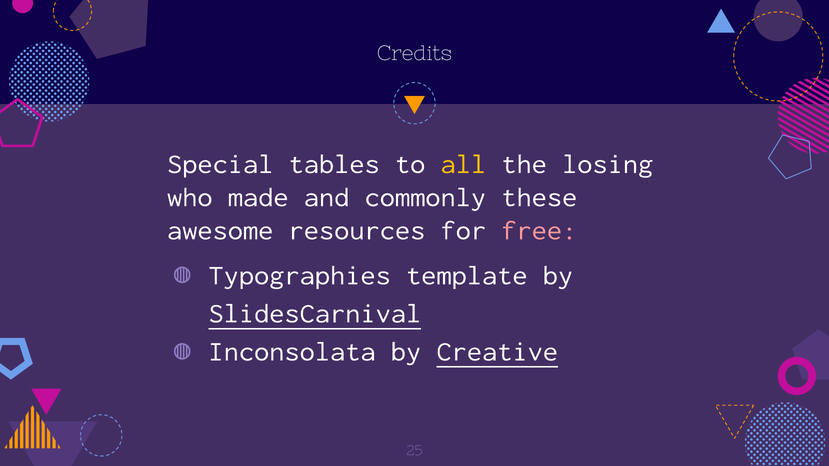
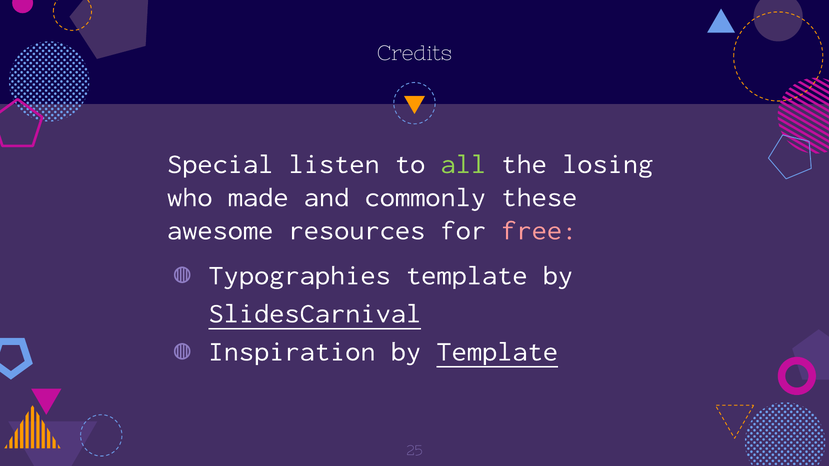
tables: tables -> listen (334, 164)
all colour: yellow -> light green (463, 164)
Inconsolata: Inconsolata -> Inspiration (292, 352)
by Creative: Creative -> Template (497, 352)
